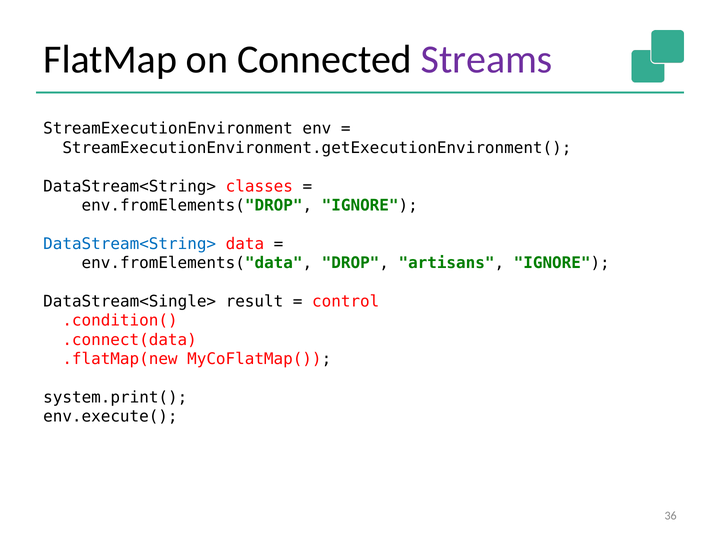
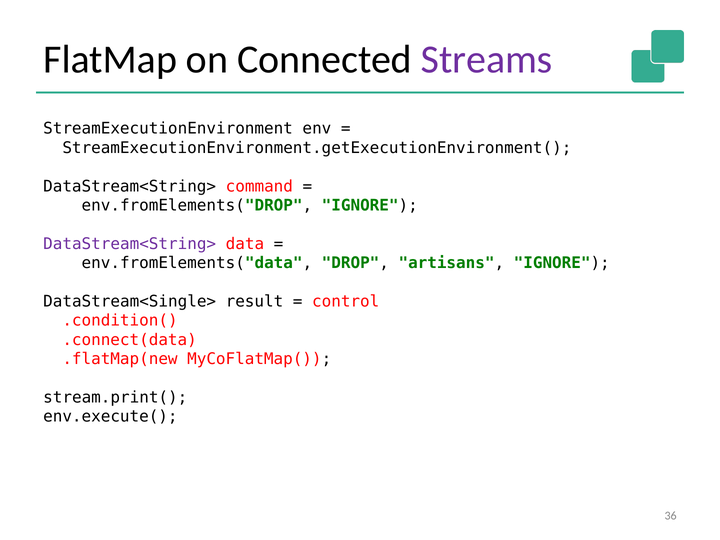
classes: classes -> command (259, 186)
DataStream<String> colour: blue -> purple (130, 244)
system.print(: system.print( -> stream.print( (115, 397)
